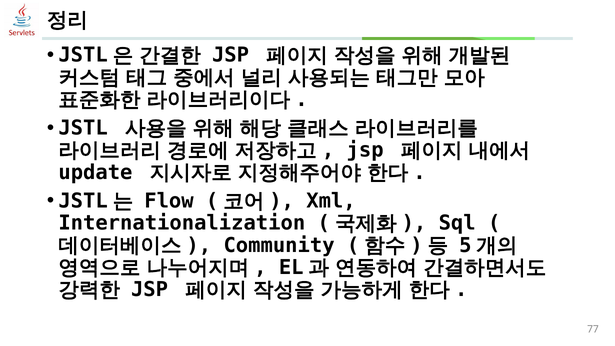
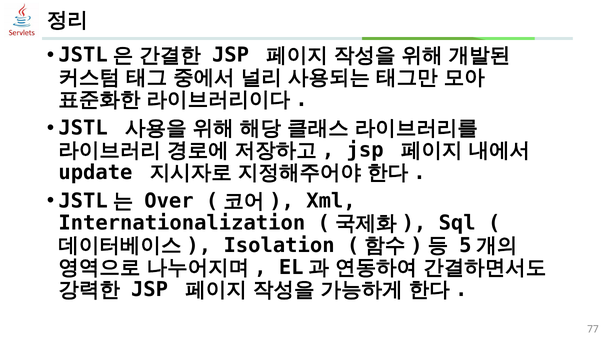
Flow: Flow -> Over (169, 201)
Community: Community -> Isolation (279, 245)
